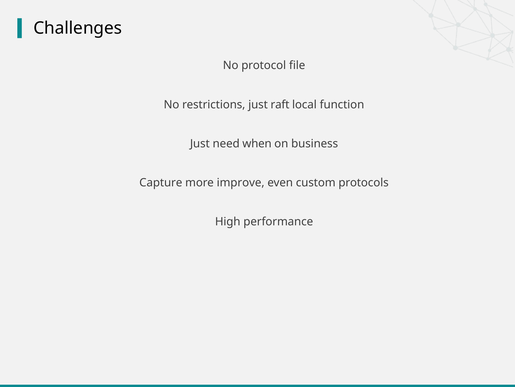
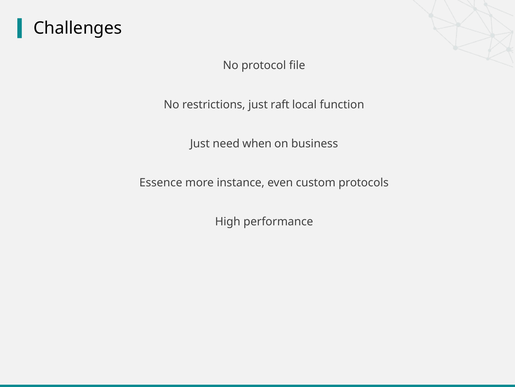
Capture: Capture -> Essence (161, 182)
improve: improve -> instance (241, 182)
